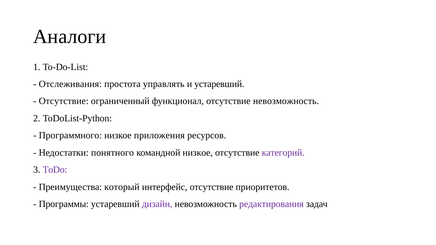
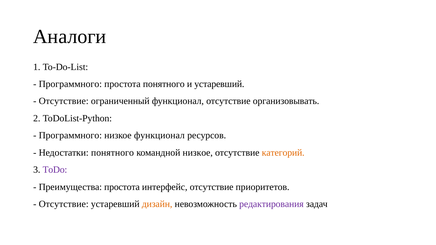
Отслеживания: Отслеживания -> Программного (70, 84)
простота управлять: управлять -> понятного (164, 84)
отсутствие невозможность: невозможность -> организовывать (286, 101)
низкое приложения: приложения -> функционал (159, 136)
категорий colour: purple -> orange (283, 153)
Преимущества который: который -> простота (122, 187)
Программы: Программы -> Отсутствие (64, 204)
дизайн colour: purple -> orange (157, 204)
